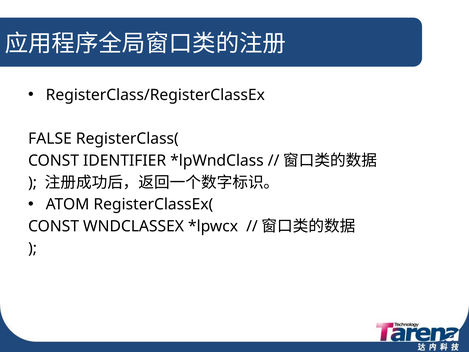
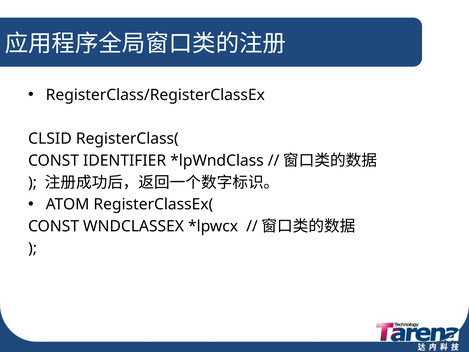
FALSE: FALSE -> CLSID (50, 139)
